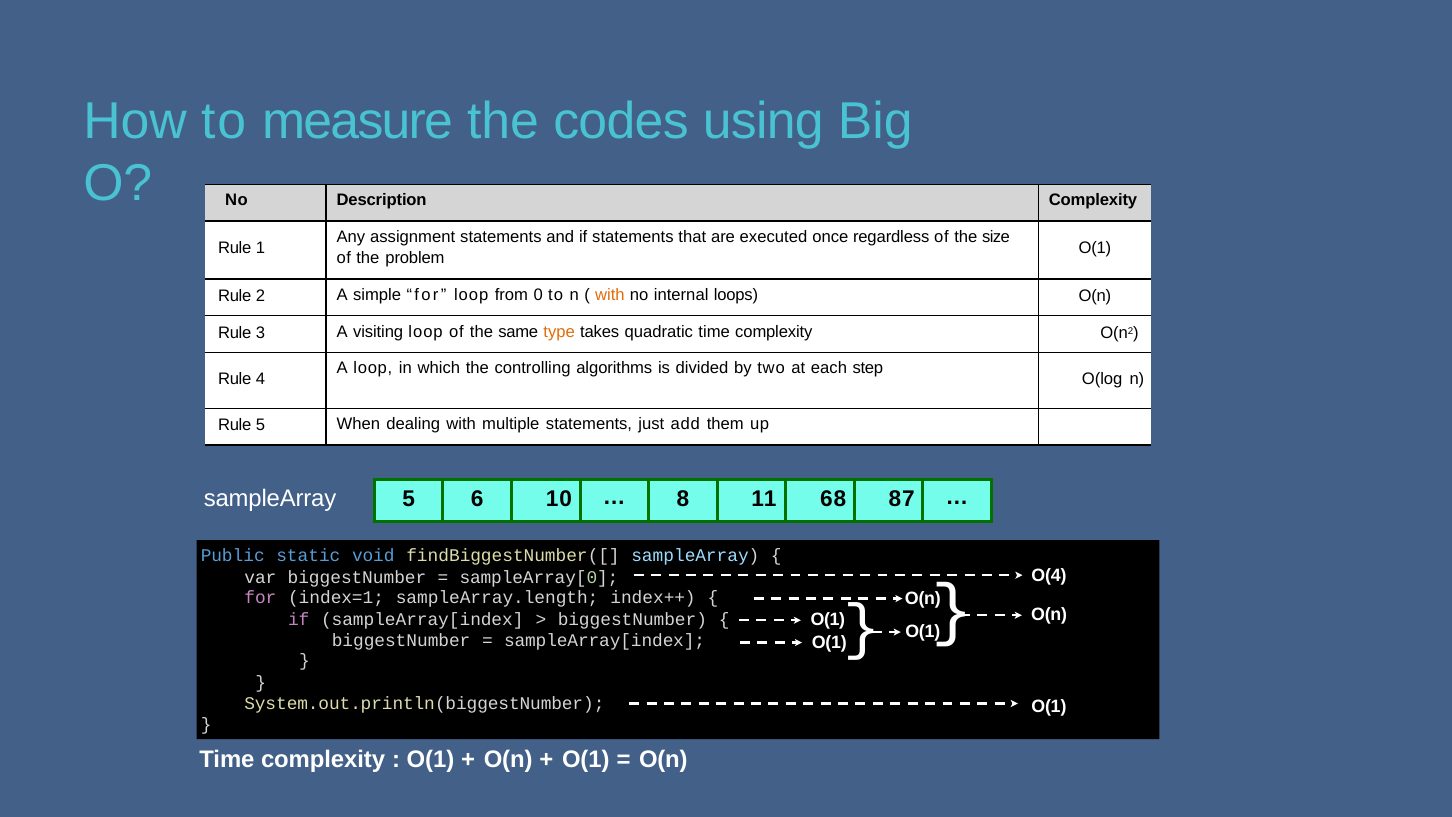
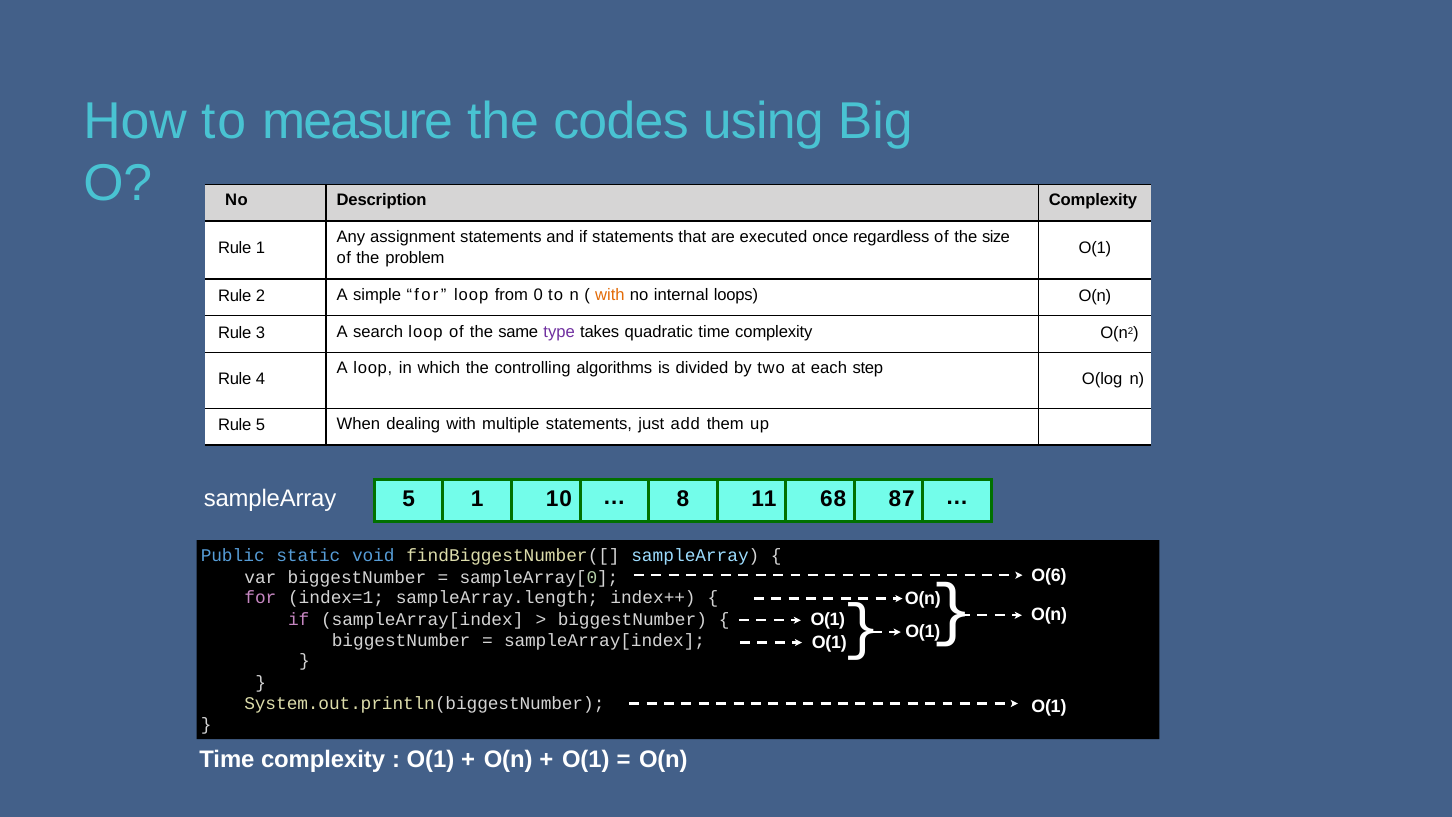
visiting: visiting -> search (378, 332)
type colour: orange -> purple (559, 332)
5 6: 6 -> 1 (477, 499)
O(4: O(4 -> O(6 (1049, 576)
